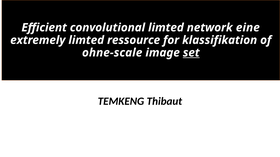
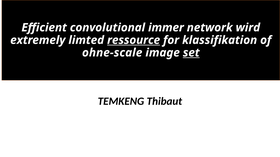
convolutional limted: limted -> immer (166, 28)
eine: eine -> wird (248, 28)
ressource underline: none -> present (134, 40)
